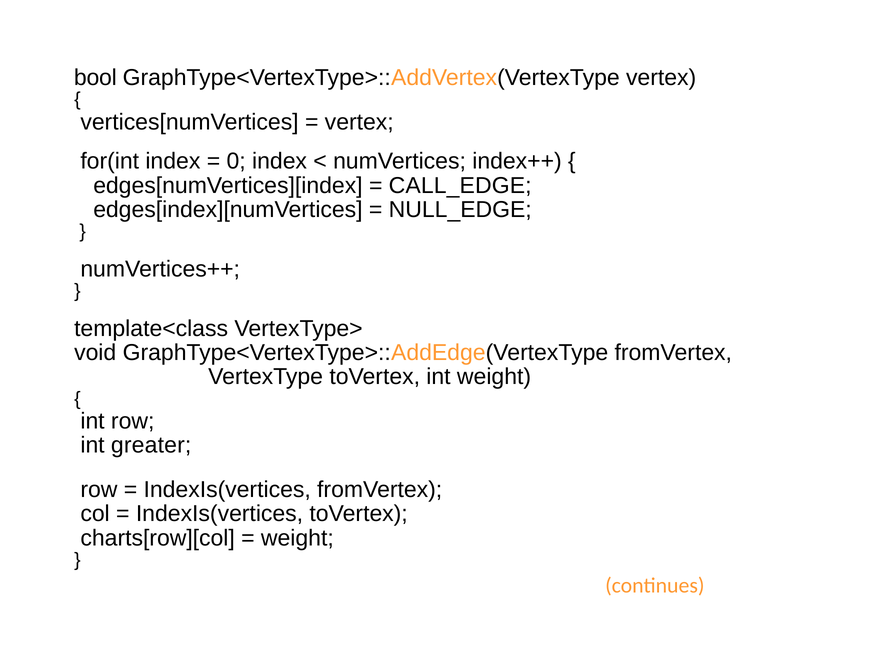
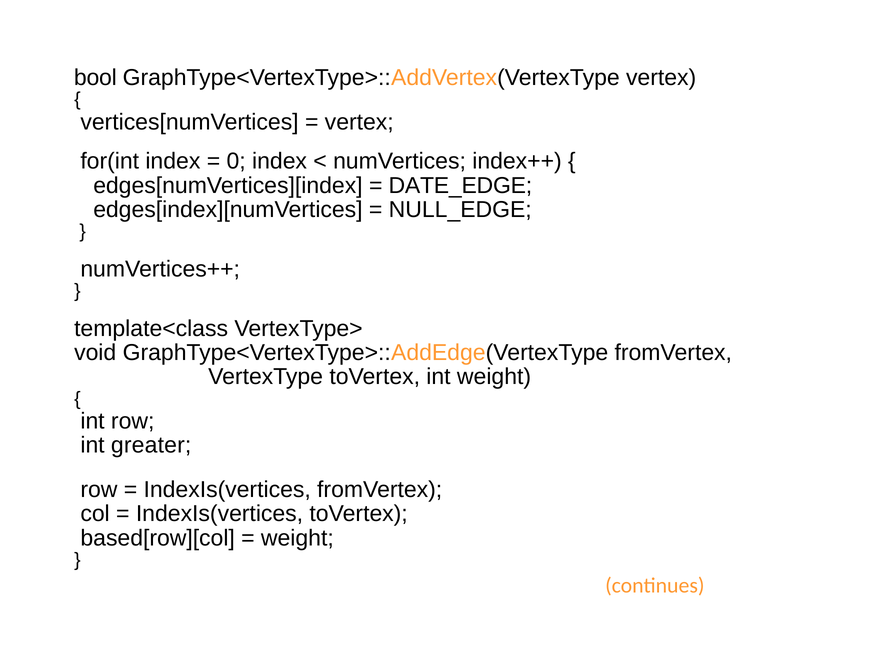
CALL_EDGE: CALL_EDGE -> DATE_EDGE (460, 186)
charts[row][col: charts[row][col -> based[row][col (158, 539)
